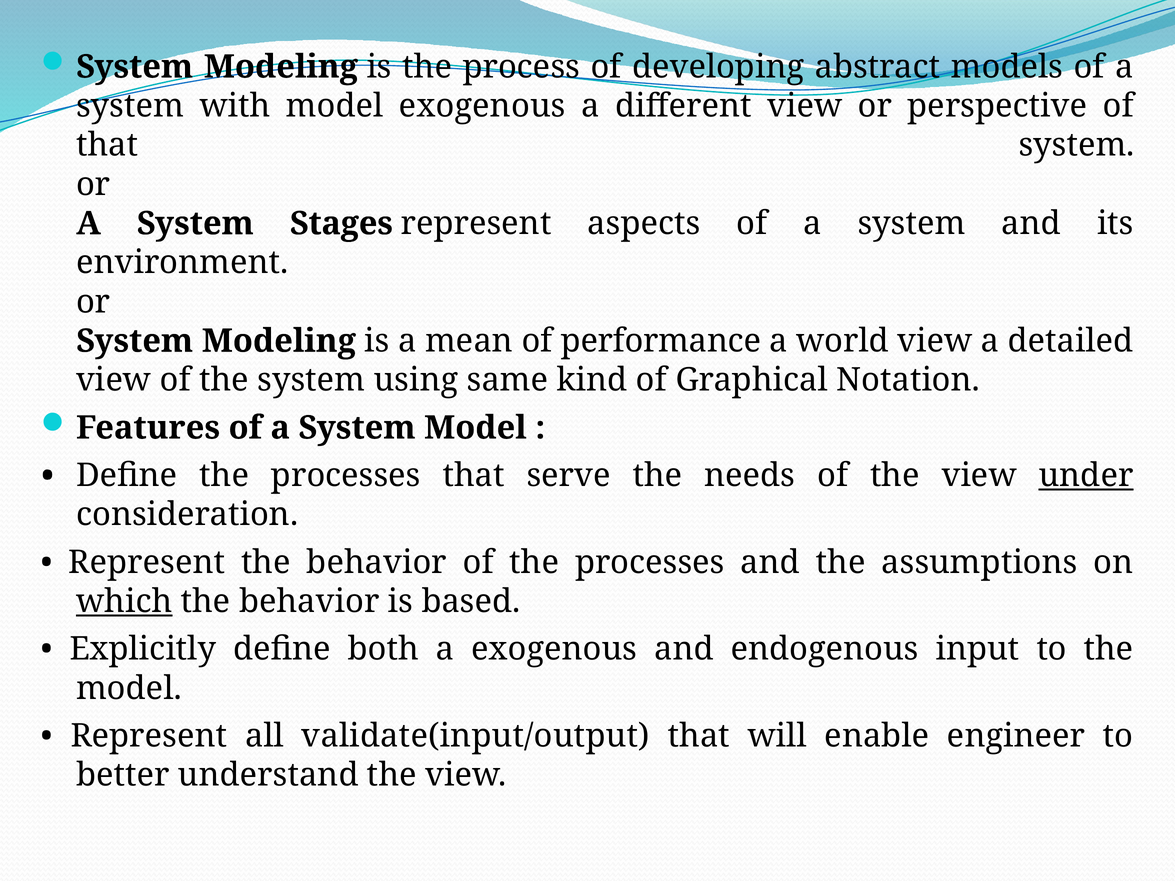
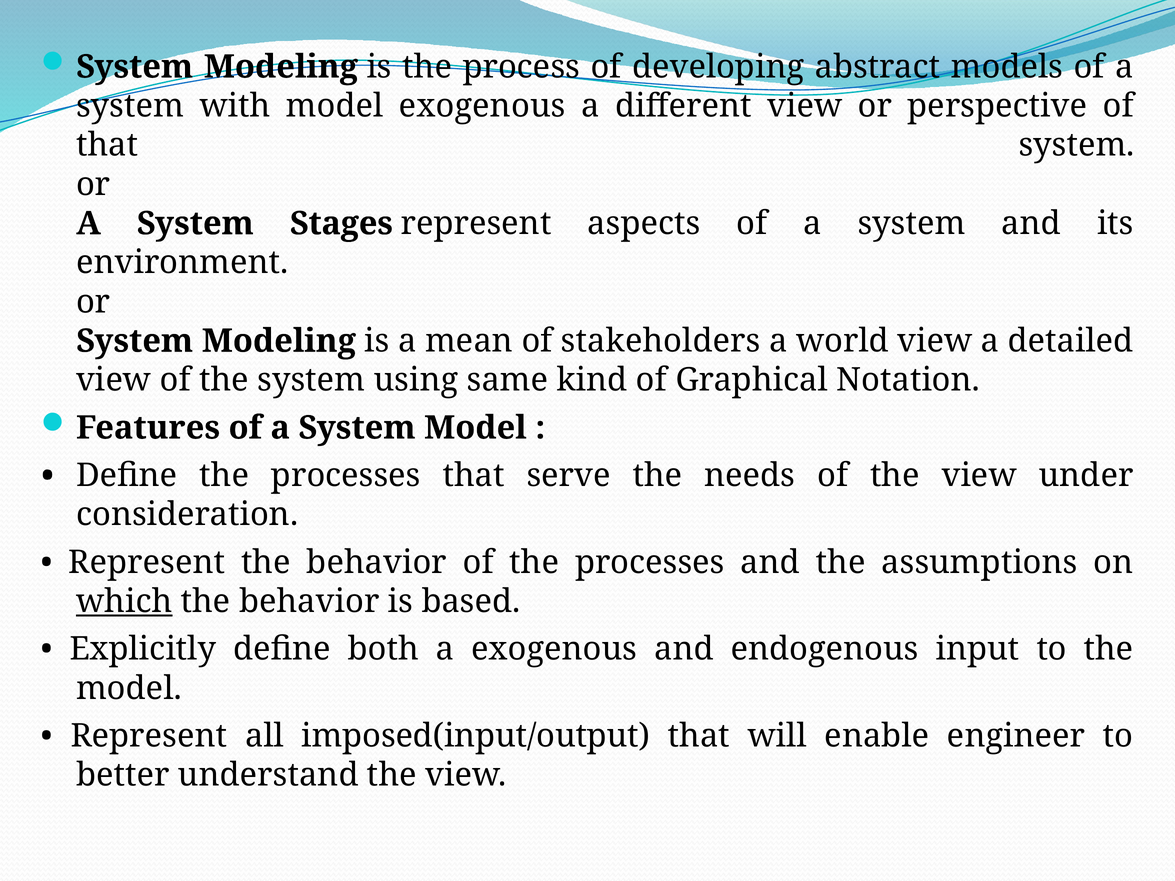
performance: performance -> stakeholders (661, 341)
under underline: present -> none (1086, 476)
validate(input/output: validate(input/output -> imposed(input/output (476, 736)
